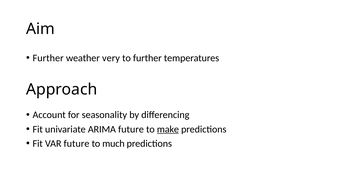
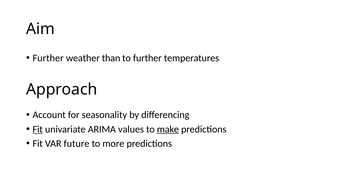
very: very -> than (111, 58)
Fit underline: none -> present (38, 129)
ARIMA future: future -> values (131, 129)
much: much -> more (113, 144)
